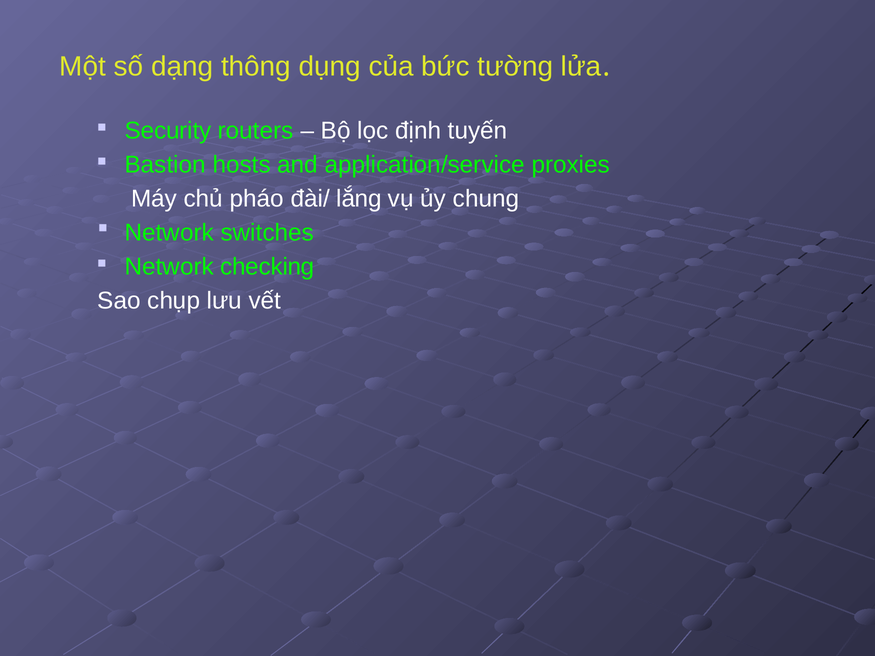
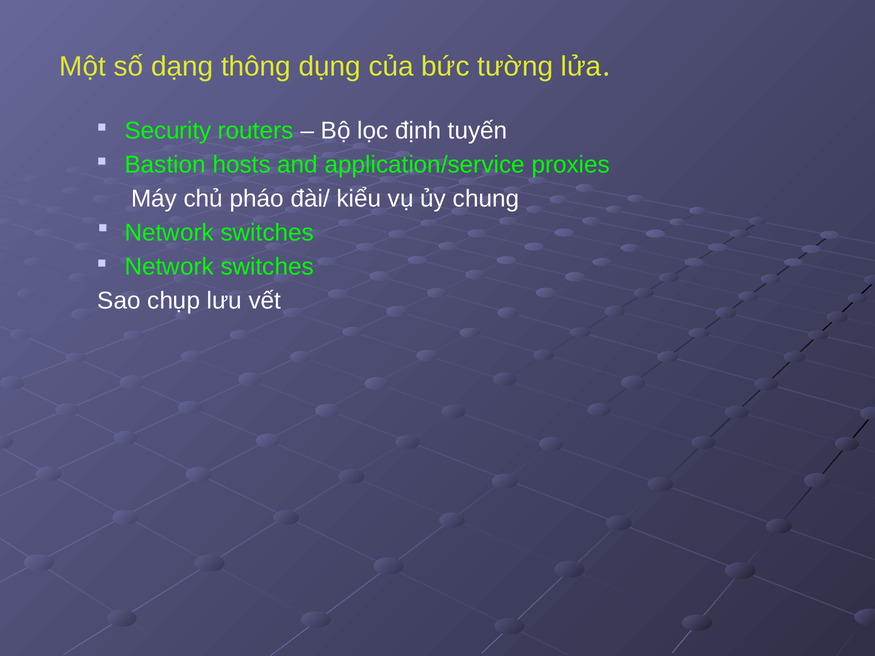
lắng: lắng -> kiểu (359, 199)
checking: checking -> switches (267, 267)
